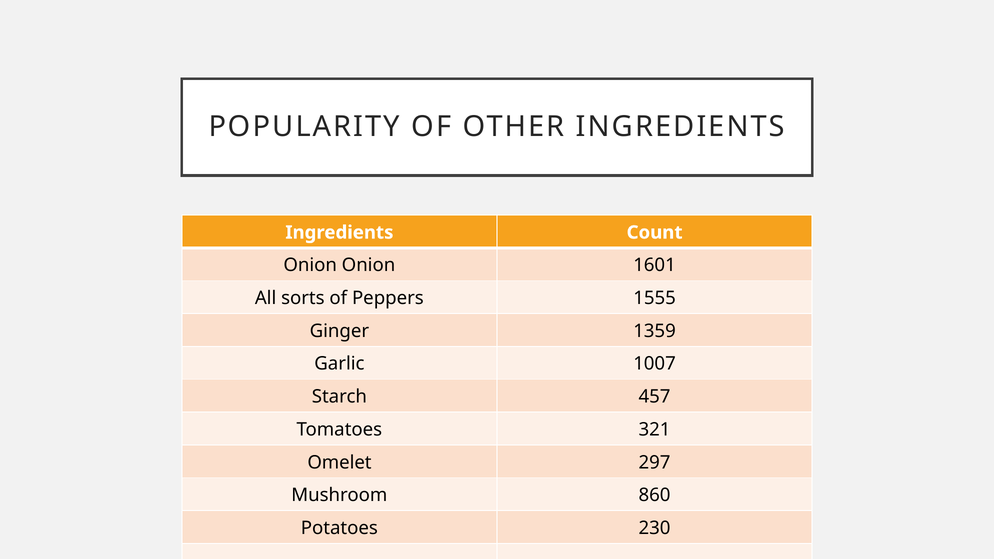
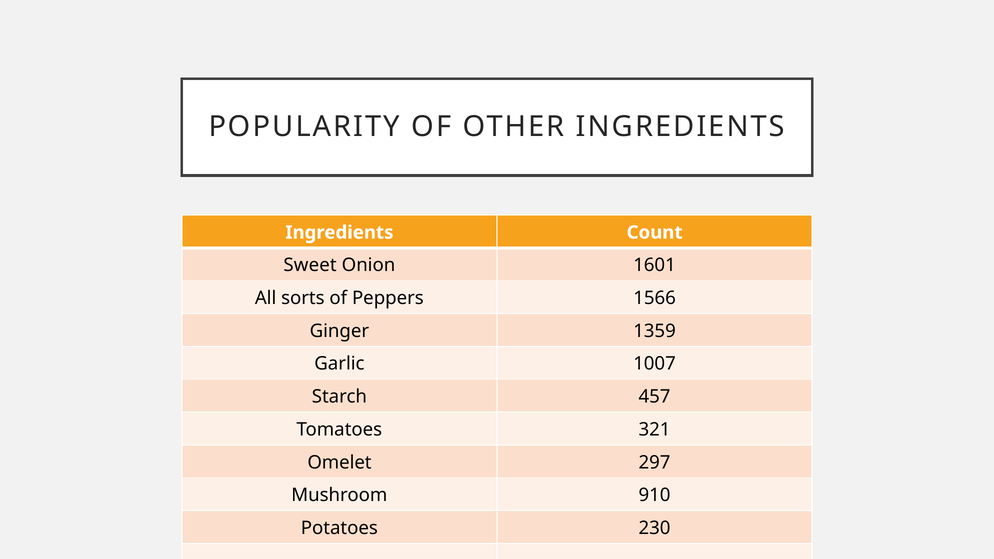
Onion: Onion -> Sweet (310, 265)
1555: 1555 -> 1566 (655, 298)
860: 860 -> 910 (655, 495)
